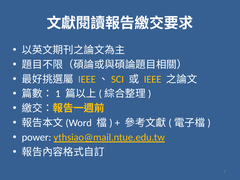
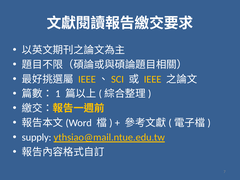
power: power -> supply (37, 137)
